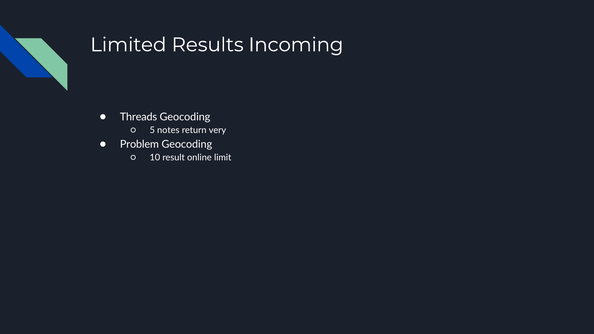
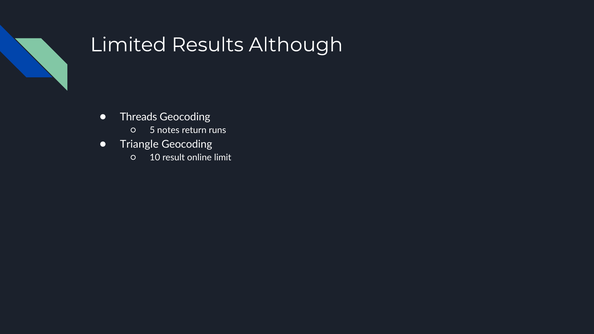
Incoming: Incoming -> Although (296, 45)
very: very -> runs (217, 130)
Problem: Problem -> Triangle (139, 144)
